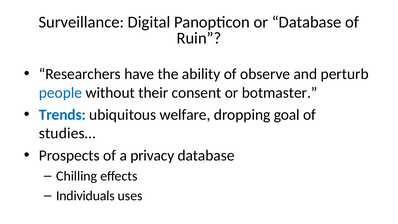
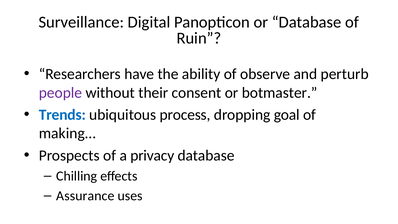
people colour: blue -> purple (60, 93)
welfare: welfare -> process (185, 115)
studies…: studies… -> making… (67, 133)
Individuals: Individuals -> Assurance (85, 196)
